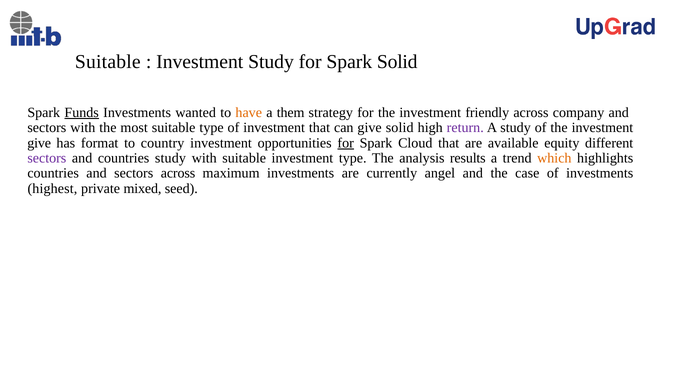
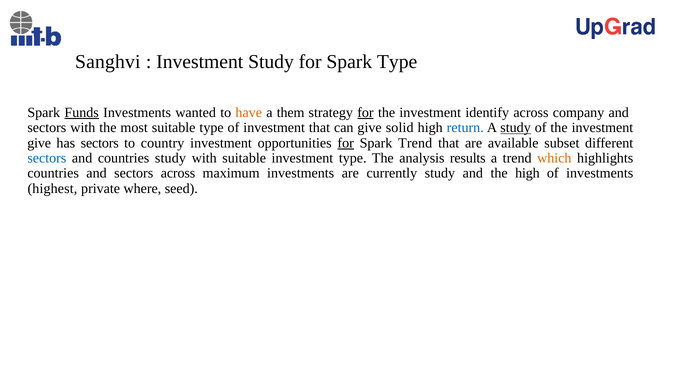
Suitable: Suitable -> Sanghvi (108, 62)
Spark Solid: Solid -> Type (397, 62)
for underline: none -> present (365, 112)
friendly: friendly -> identify (487, 112)
return colour: purple -> blue (465, 128)
study underline: none -> present (516, 128)
has format: format -> sectors (100, 143)
Spark Cloud: Cloud -> Trend (415, 143)
equity: equity -> subset (562, 143)
sectors colour: purple -> blue (47, 158)
currently angel: angel -> study (440, 173)
the case: case -> high (527, 173)
mixed: mixed -> where (142, 188)
